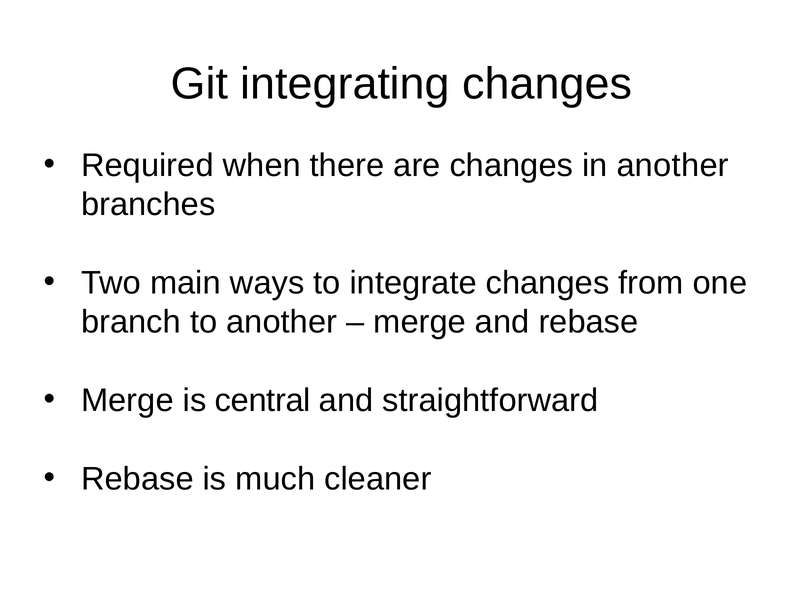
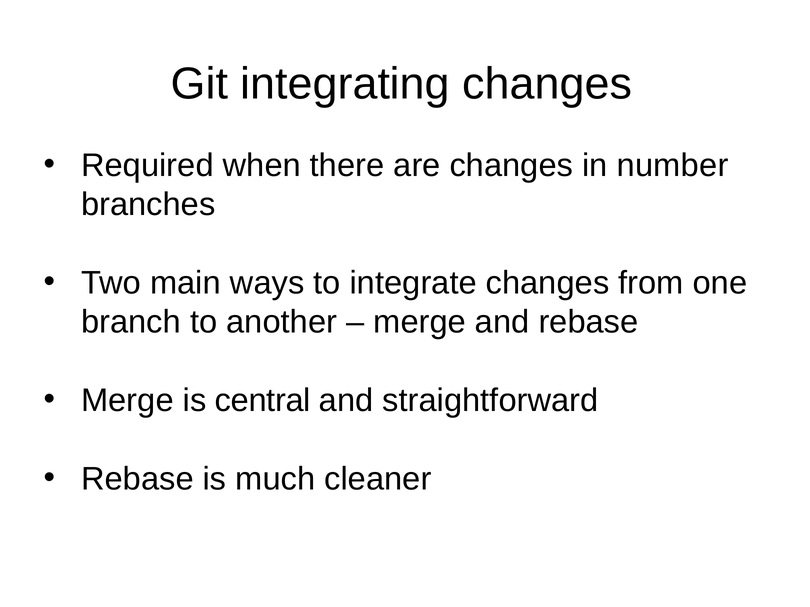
in another: another -> number (673, 165)
